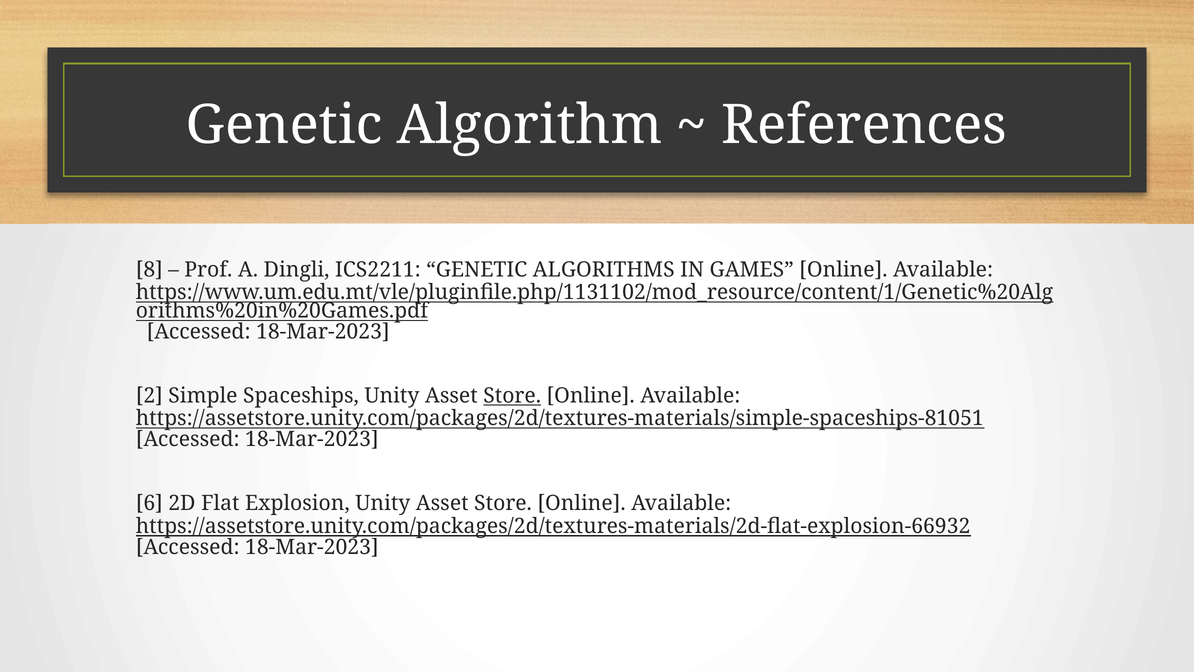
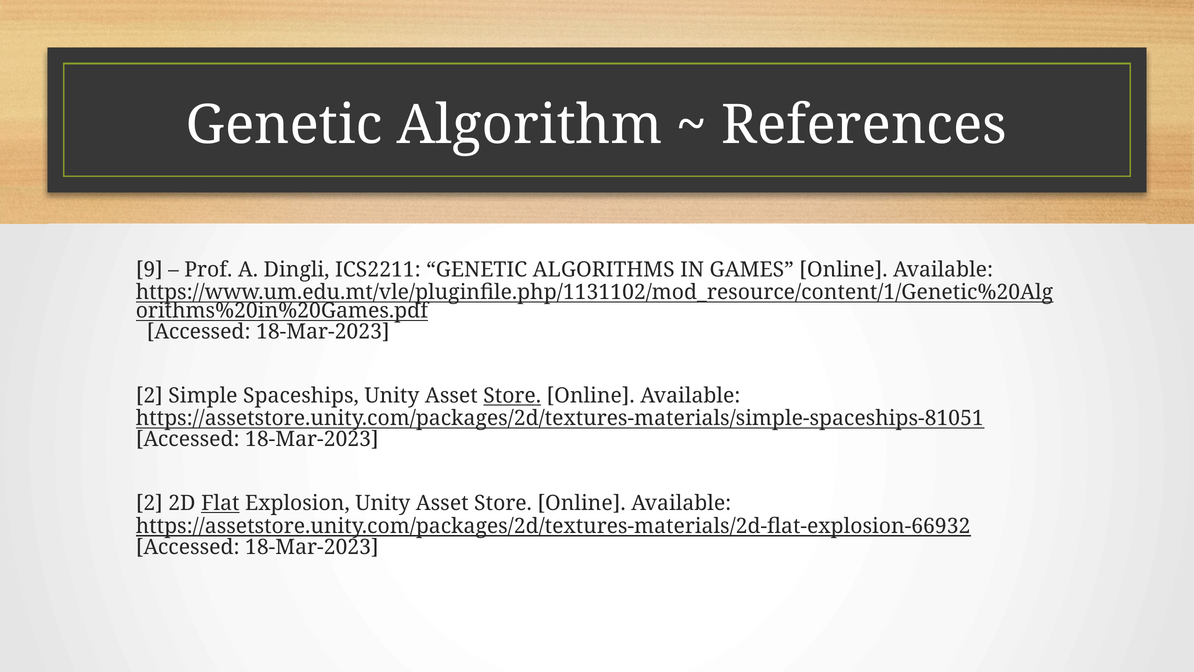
8: 8 -> 9 (149, 270)
6: 6 -> 2 (149, 503)
Flat underline: none -> present (220, 503)
